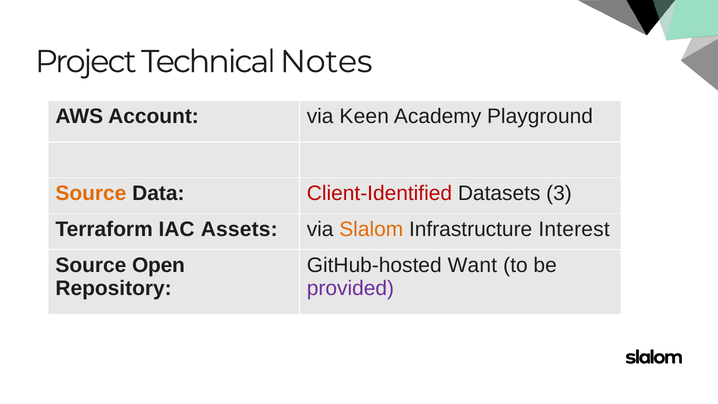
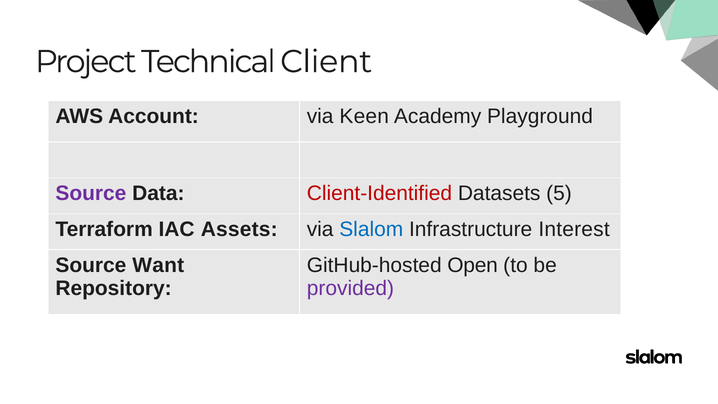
Notes: Notes -> Client (326, 62)
Source colour: orange -> purple (91, 193)
3: 3 -> 5 (559, 193)
Slalom colour: orange -> blue (371, 229)
Open: Open -> Want (158, 265)
Want: Want -> Open (473, 265)
